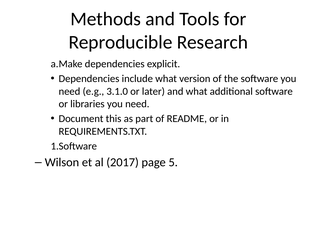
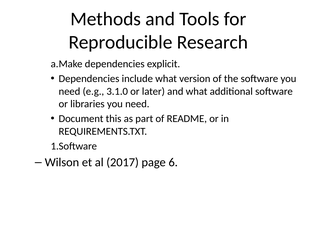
5: 5 -> 6 (173, 163)
